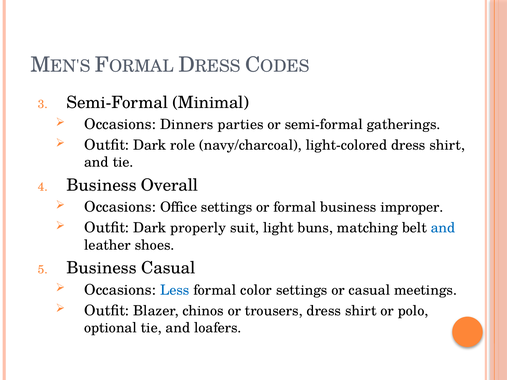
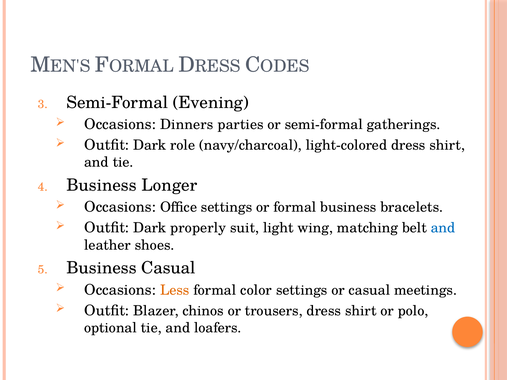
Minimal: Minimal -> Evening (211, 103)
Overall: Overall -> Longer (169, 185)
improper: improper -> bracelets (412, 207)
buns: buns -> wing (315, 228)
Less colour: blue -> orange (175, 290)
